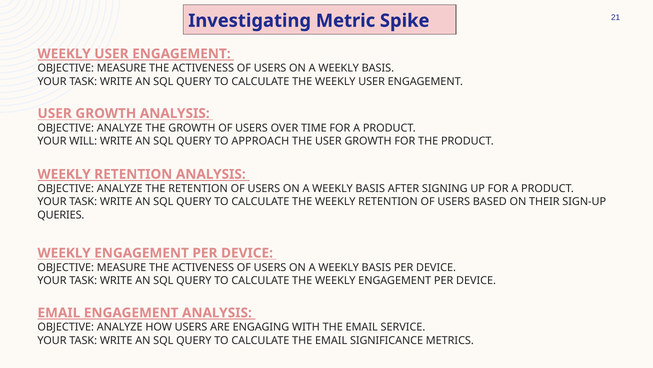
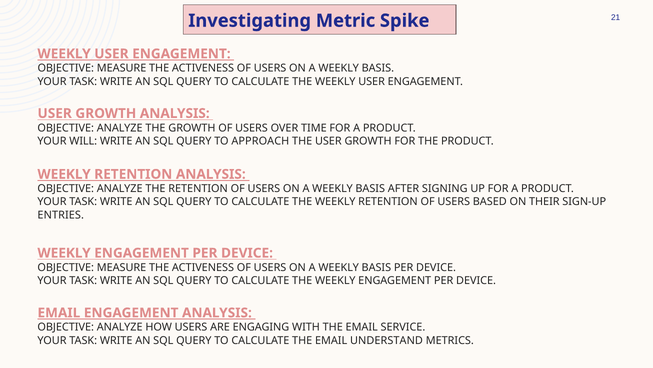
QUERIES: QUERIES -> ENTRIES (61, 215)
SIGNIFICANCE: SIGNIFICANCE -> UNDERSTAND (386, 340)
